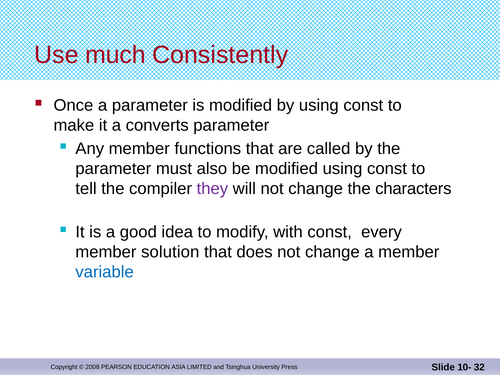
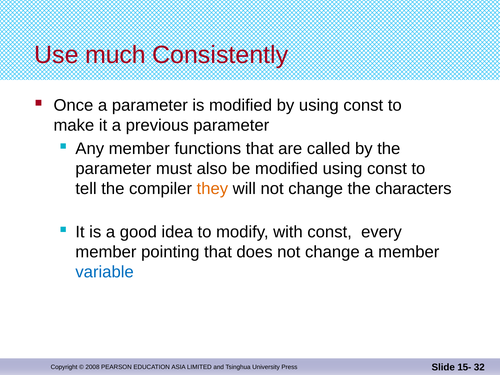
converts: converts -> previous (157, 125)
they colour: purple -> orange (212, 189)
solution: solution -> pointing (170, 252)
10-: 10- -> 15- (464, 367)
